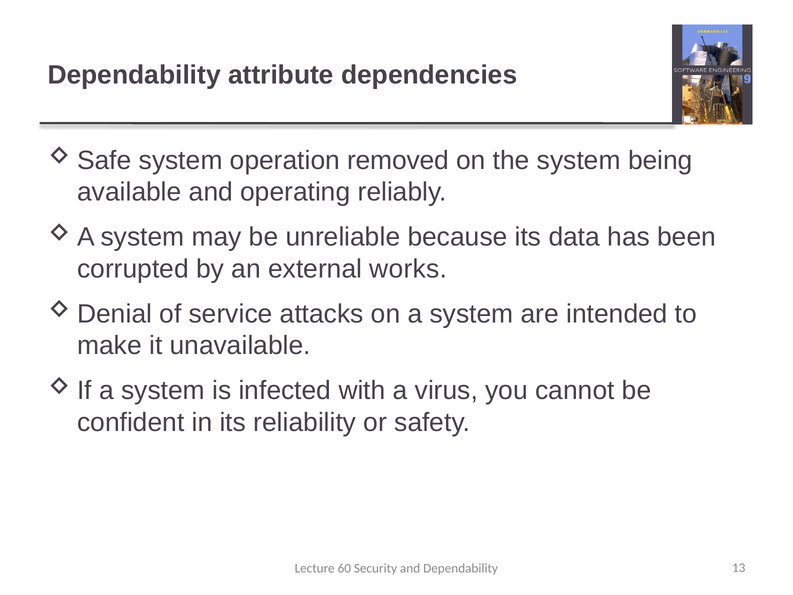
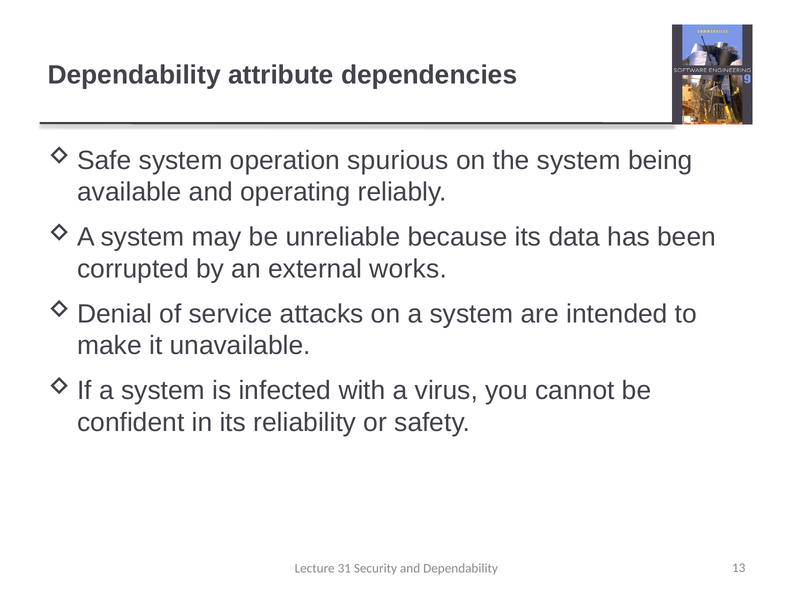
removed: removed -> spurious (398, 160)
60: 60 -> 31 (344, 568)
